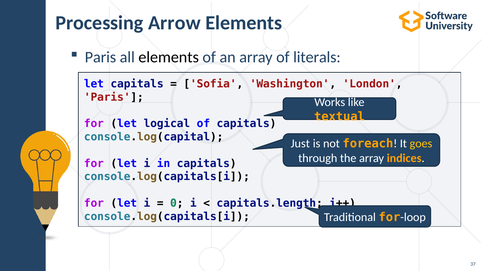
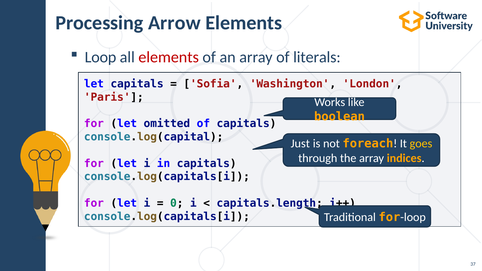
Paris: Paris -> Loop (101, 57)
elements colour: black -> red (169, 57)
textual: textual -> boolean (339, 117)
logical: logical -> omitted (167, 124)
